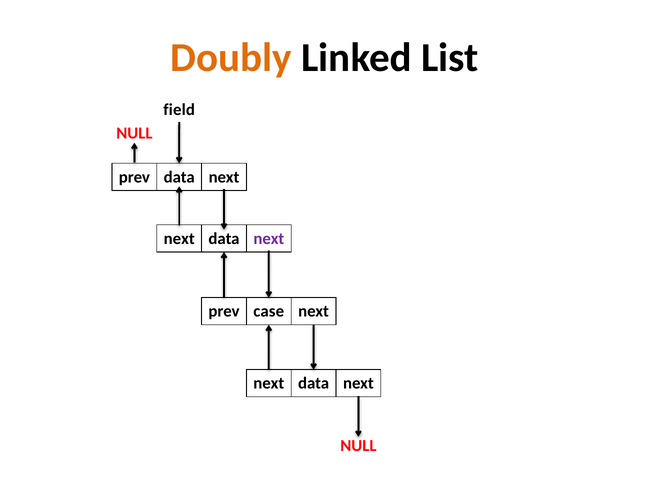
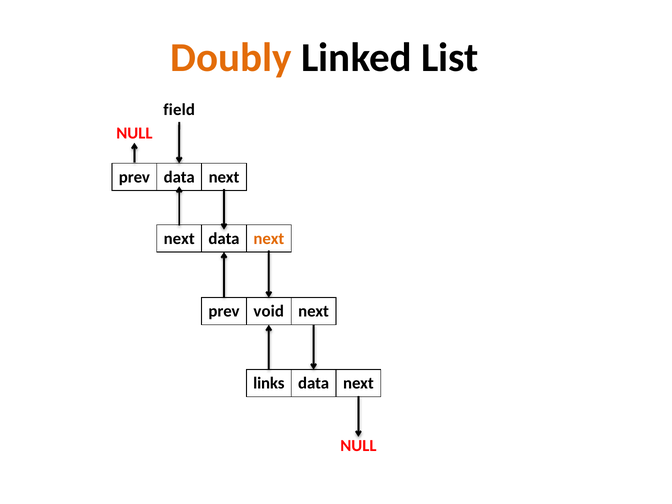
next colour: purple -> orange (269, 239)
case: case -> void (269, 311)
next: next -> links (269, 383)
